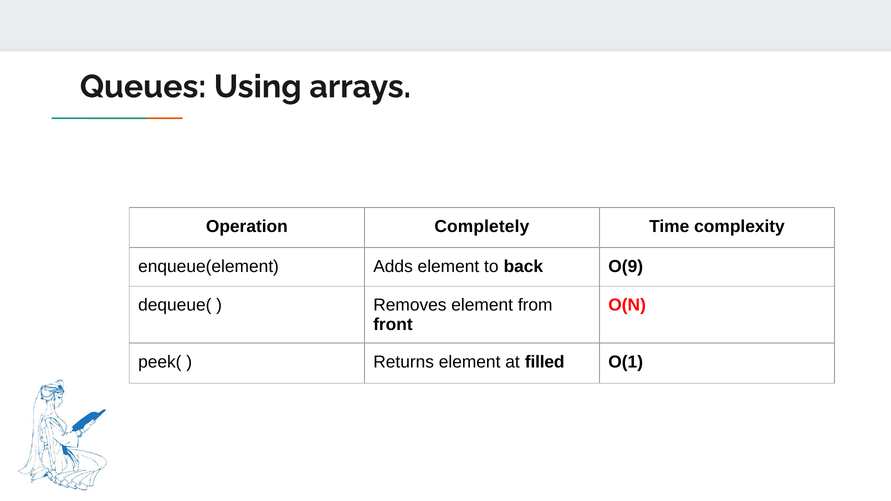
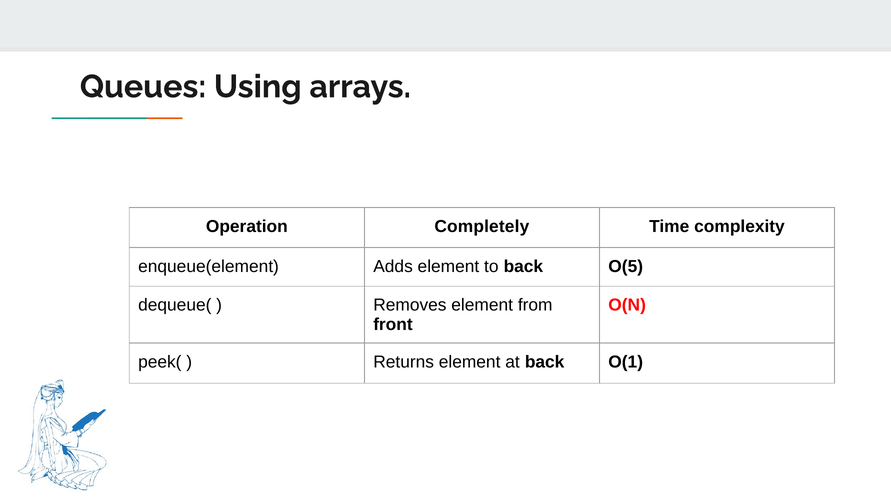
O(9: O(9 -> O(5 (626, 267)
at filled: filled -> back (545, 362)
